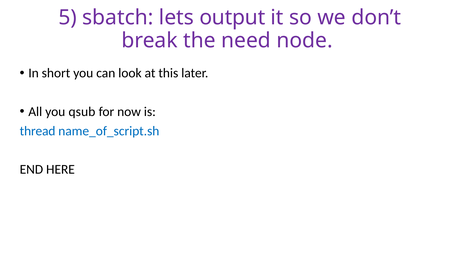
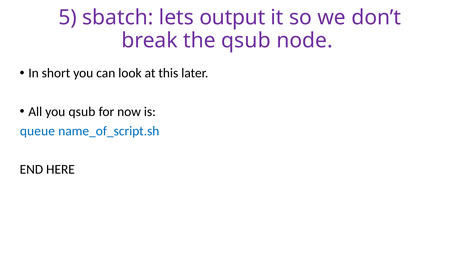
the need: need -> qsub (246, 40)
thread: thread -> queue (37, 131)
